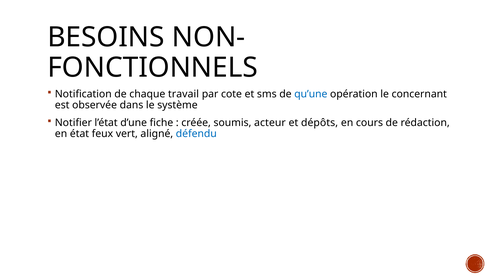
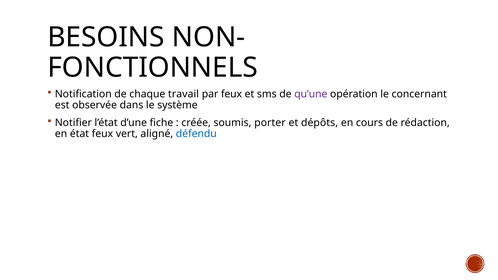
par cote: cote -> feux (232, 94)
qu’une colour: blue -> purple (311, 94)
acteur: acteur -> porter (270, 123)
